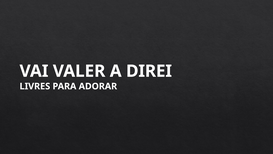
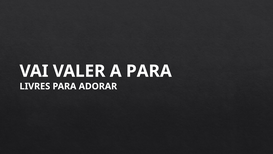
A DIREI: DIREI -> PARA (149, 71)
